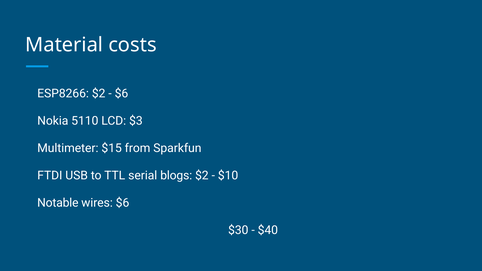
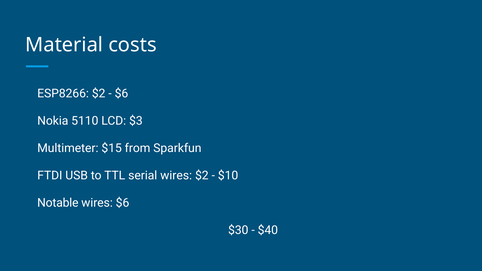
serial blogs: blogs -> wires (176, 176)
